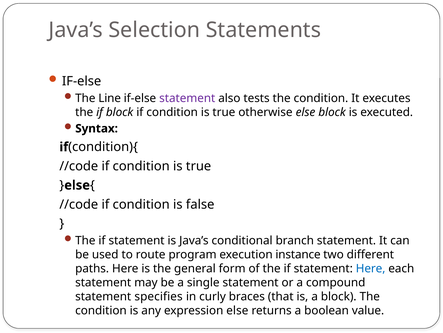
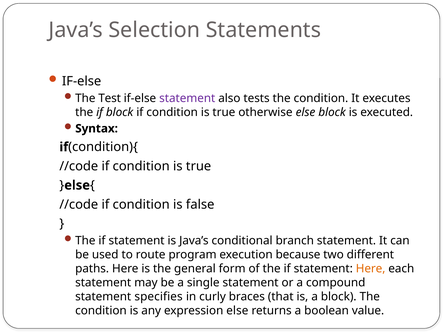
Line: Line -> Test (110, 98)
instance: instance -> because (298, 254)
Here colour: blue -> orange (371, 268)
